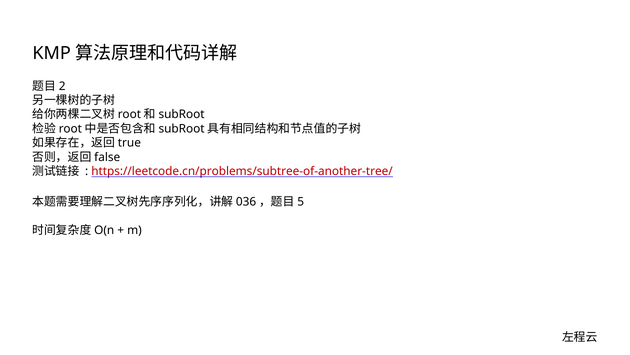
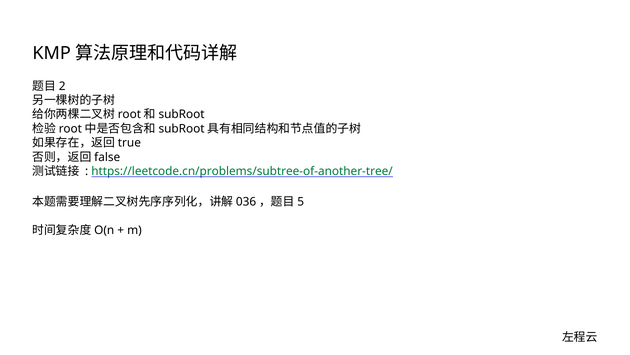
https://leetcode.cn/problems/subtree-of-another-tree/ colour: red -> green (242, 171)
